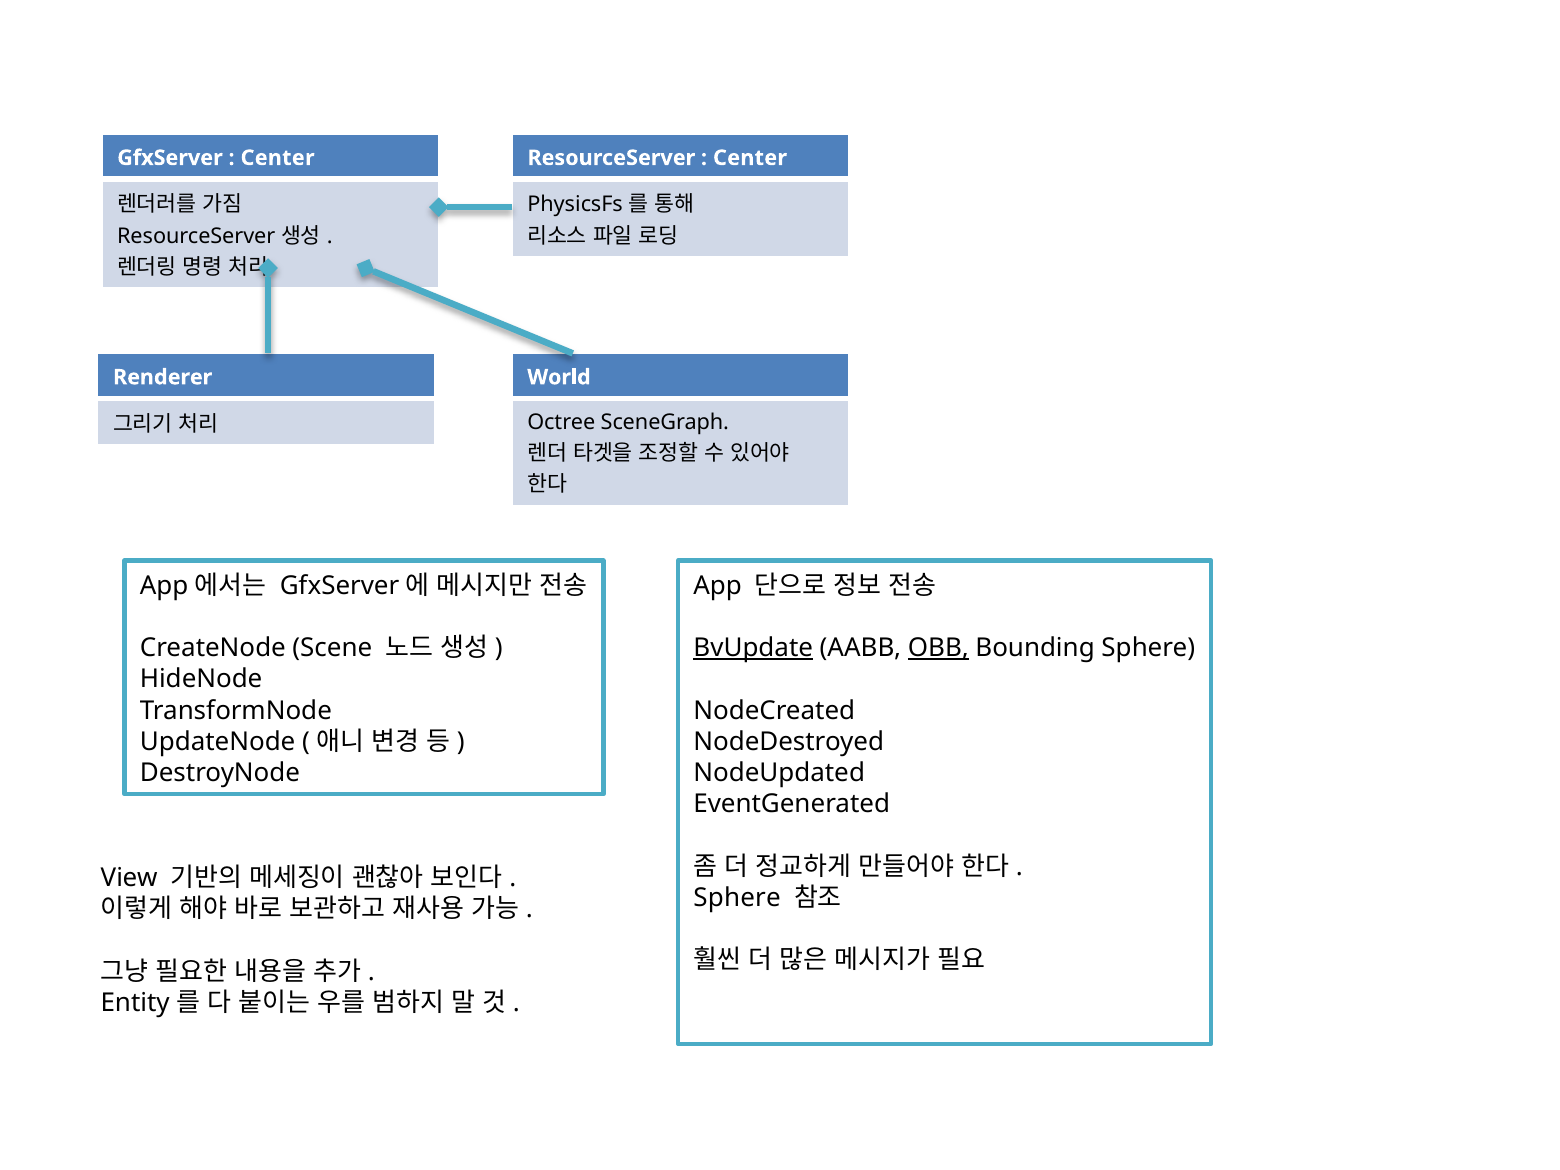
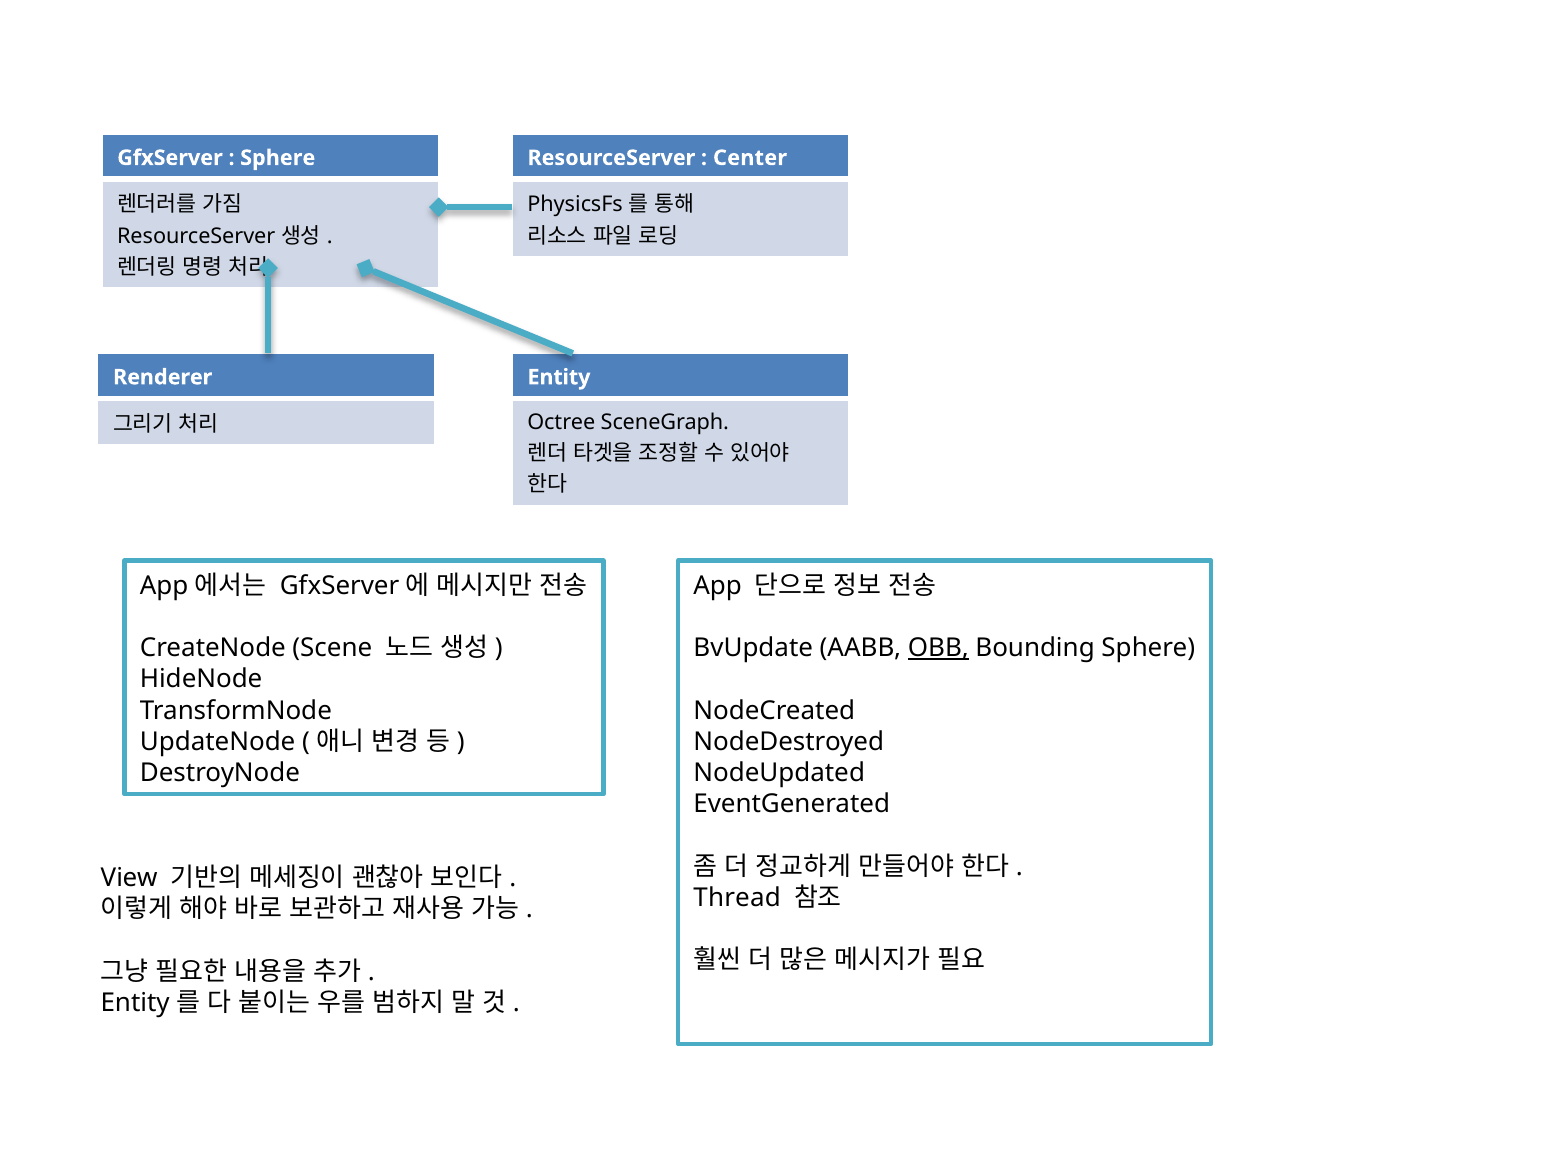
Center: Center -> Sphere (278, 158)
World: World -> Entity (559, 377)
BvUpdate underline: present -> none (753, 648)
Sphere: Sphere -> Thread (737, 898)
